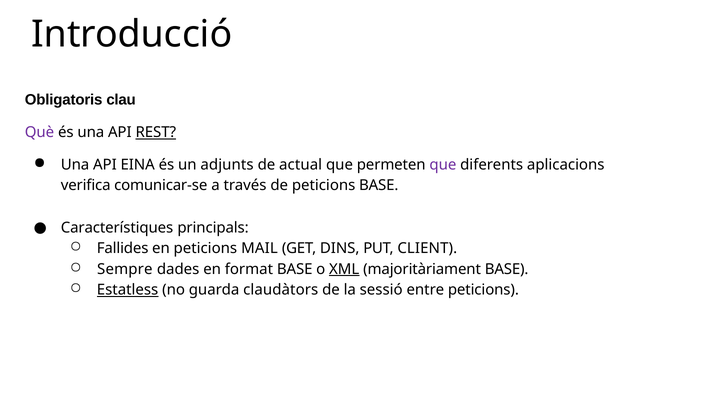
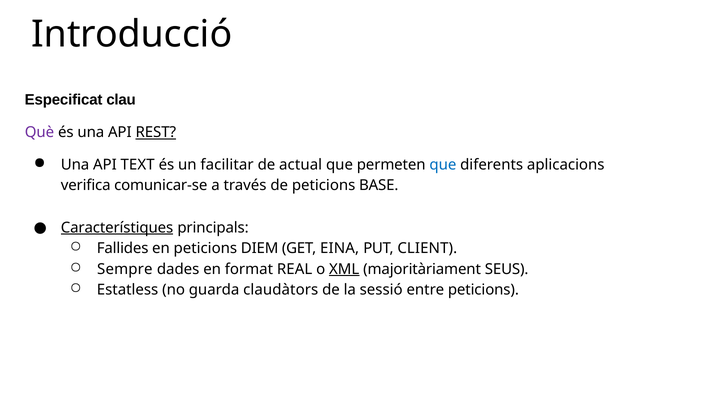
Obligatoris: Obligatoris -> Especificat (64, 99)
EINA: EINA -> TEXT (138, 165)
adjunts: adjunts -> facilitar (227, 165)
que colour: purple -> blue (443, 165)
Característiques underline: none -> present (117, 227)
MAIL: MAIL -> DIEM (260, 248)
DINS: DINS -> EINA (340, 248)
format BASE: BASE -> REAL (295, 269)
majoritàriament BASE: BASE -> SEUS (507, 269)
Estatless underline: present -> none (128, 290)
